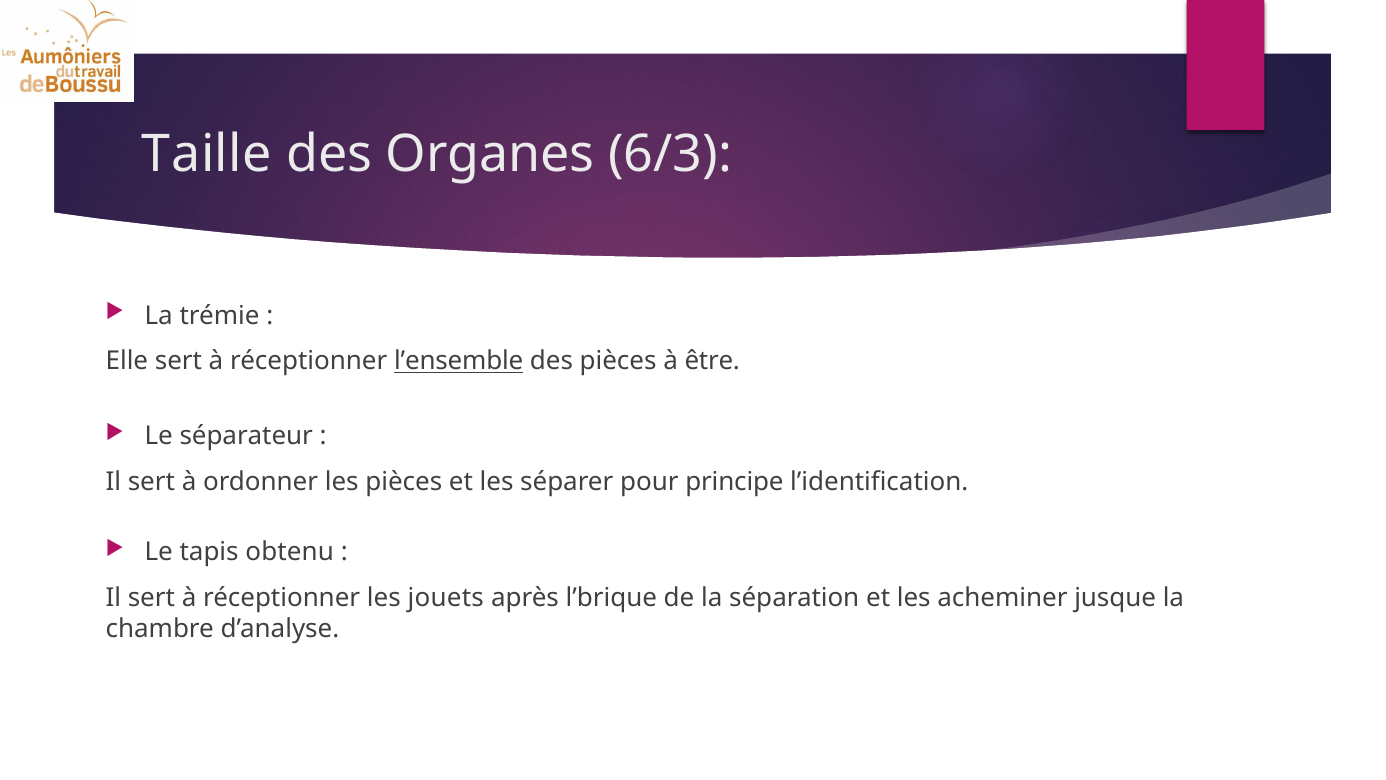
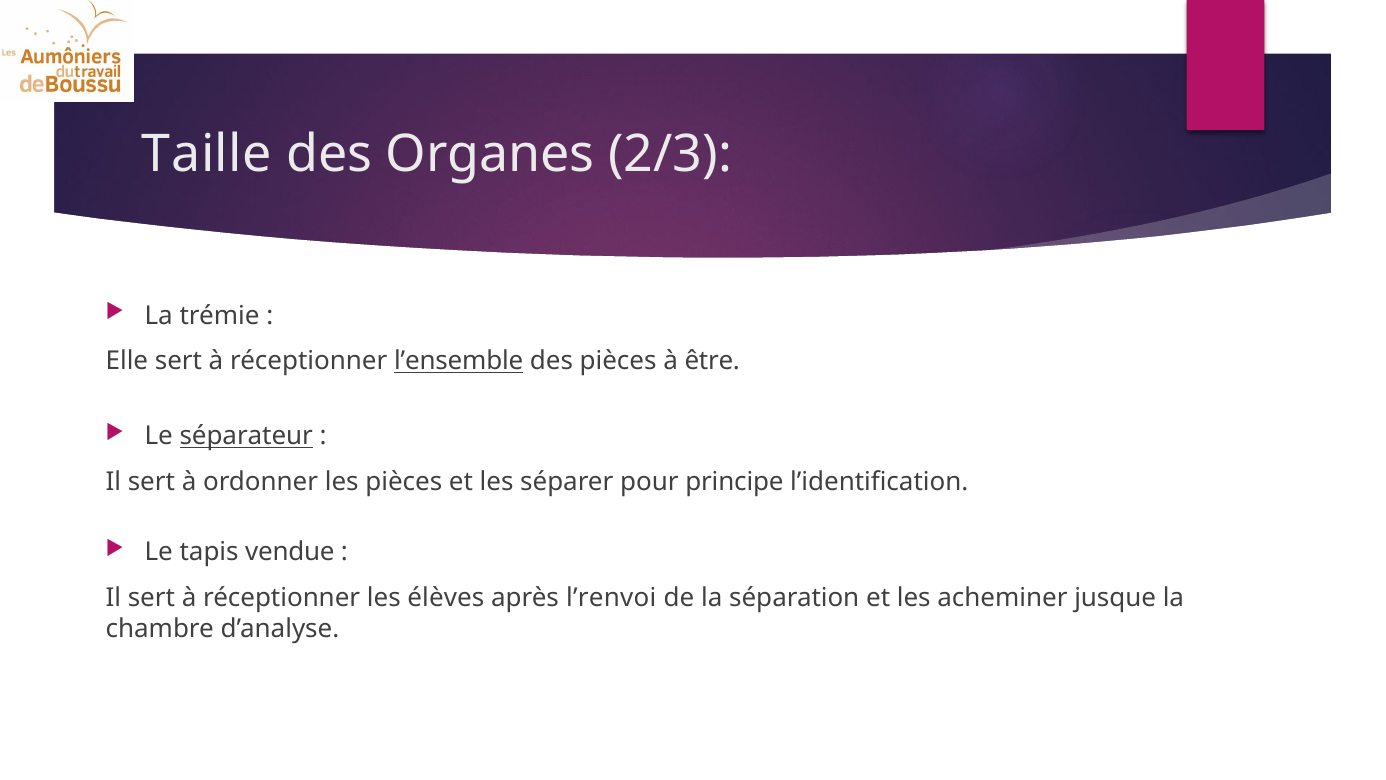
6/3: 6/3 -> 2/3 (670, 154)
séparateur underline: none -> present (246, 436)
obtenu: obtenu -> vendue (290, 552)
jouets: jouets -> élèves (446, 597)
l’brique: l’brique -> l’renvoi (611, 597)
